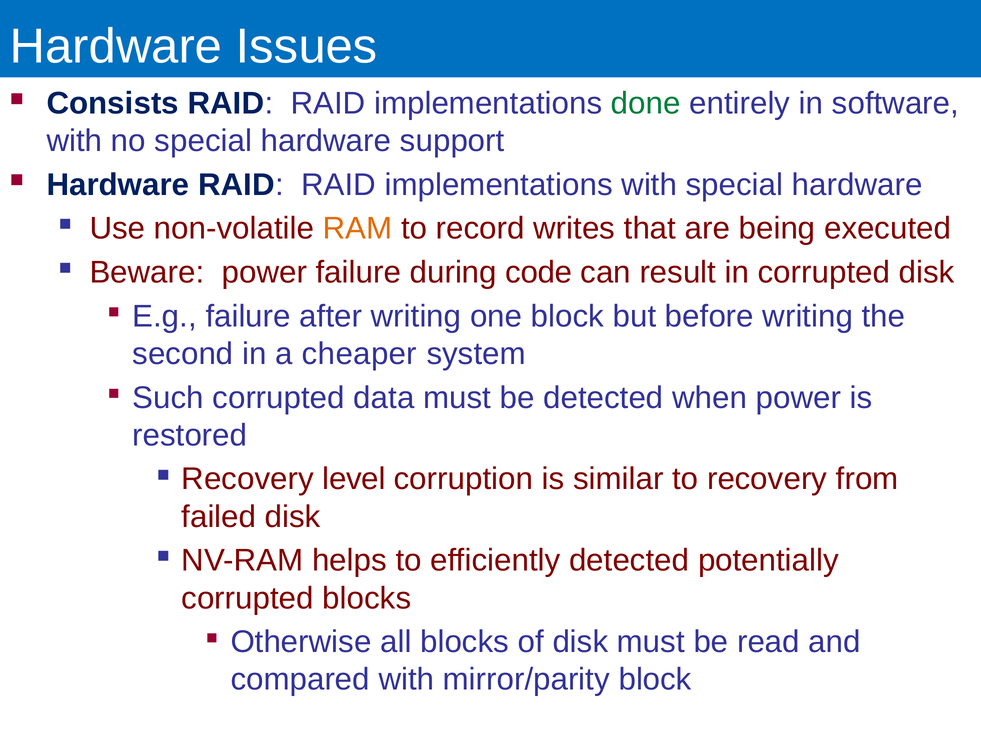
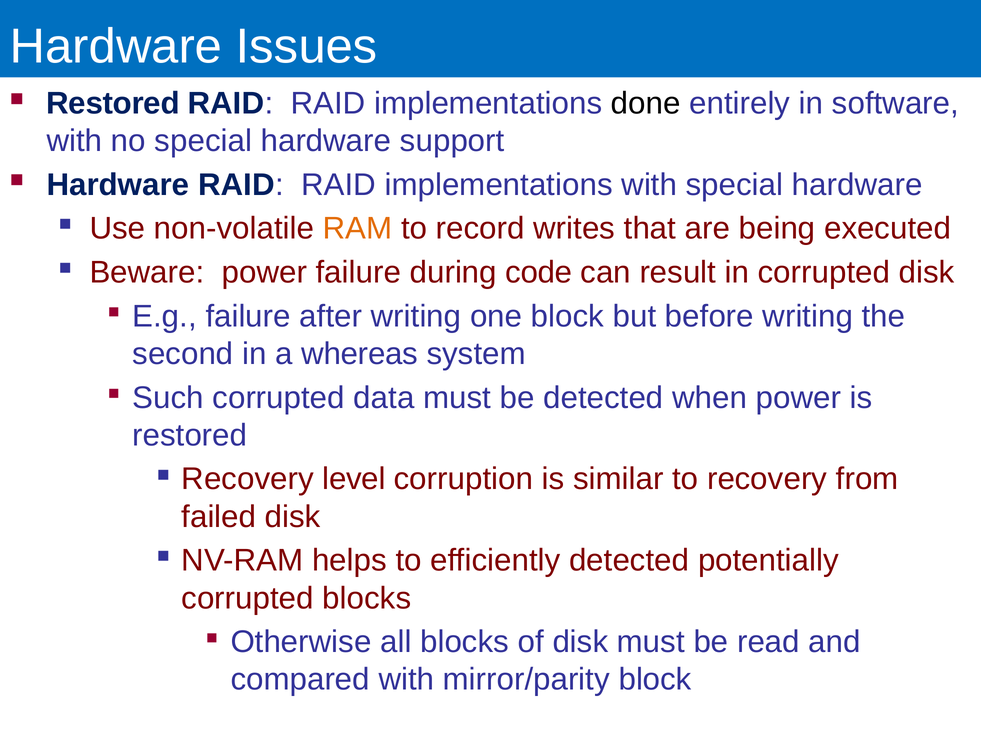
Consists: Consists -> Restored (113, 103)
done colour: green -> black (646, 103)
cheaper: cheaper -> whereas (360, 354)
